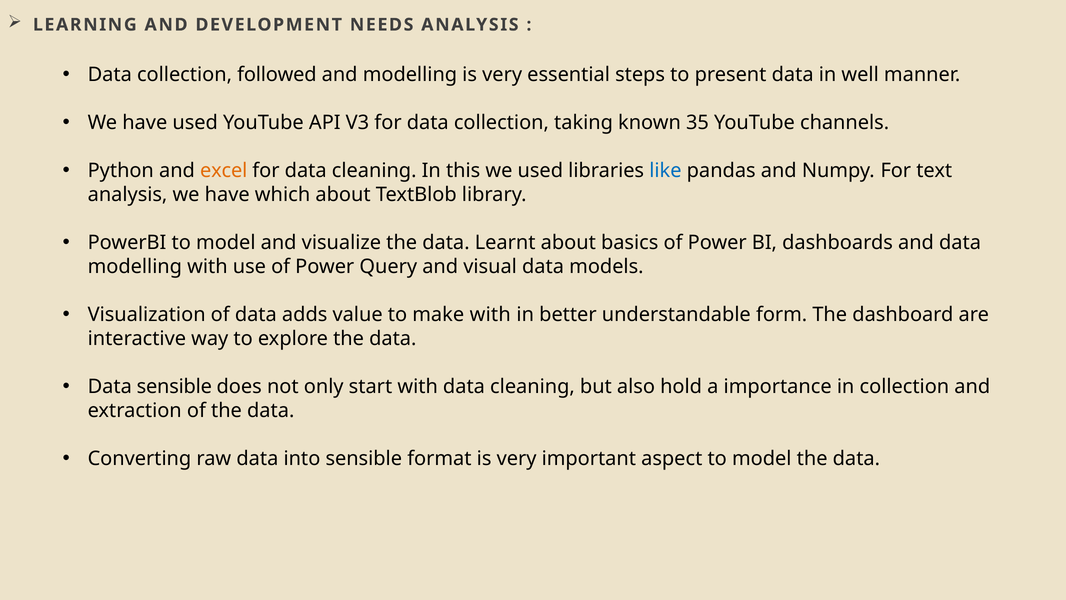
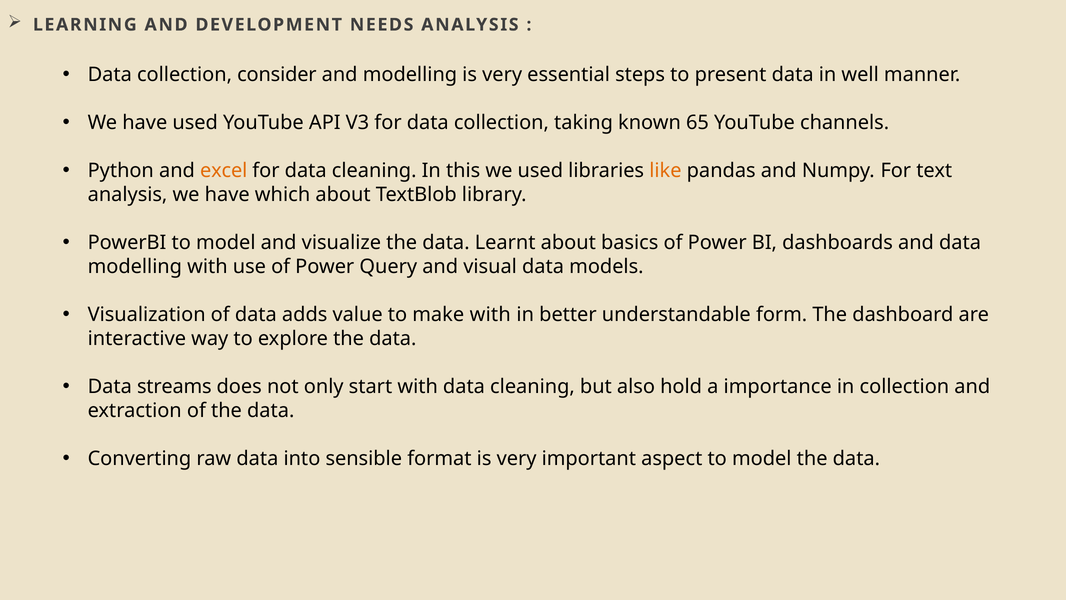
followed: followed -> consider (277, 75)
35: 35 -> 65 (698, 122)
like colour: blue -> orange (665, 170)
Data sensible: sensible -> streams (174, 386)
